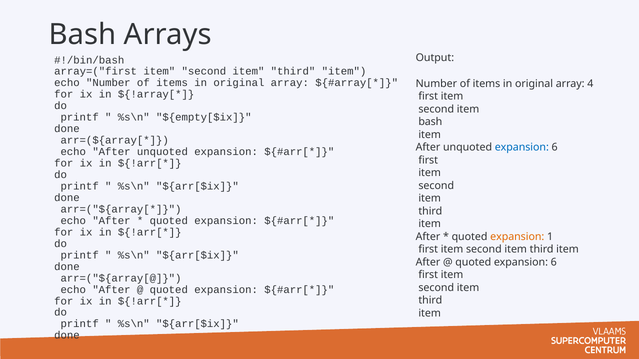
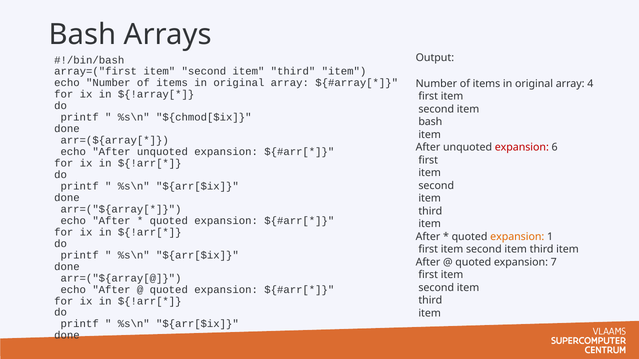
${empty[$ix: ${empty[$ix -> ${chmod[$ix (204, 118)
expansion colour: blue -> red (522, 147)
quoted expansion 6: 6 -> 7 (554, 262)
